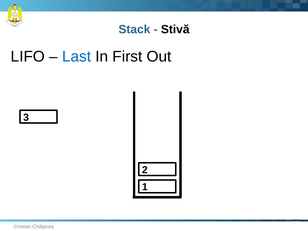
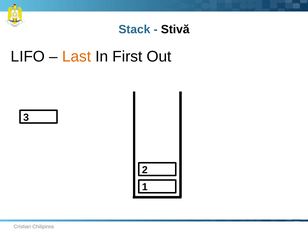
Last colour: blue -> orange (77, 56)
